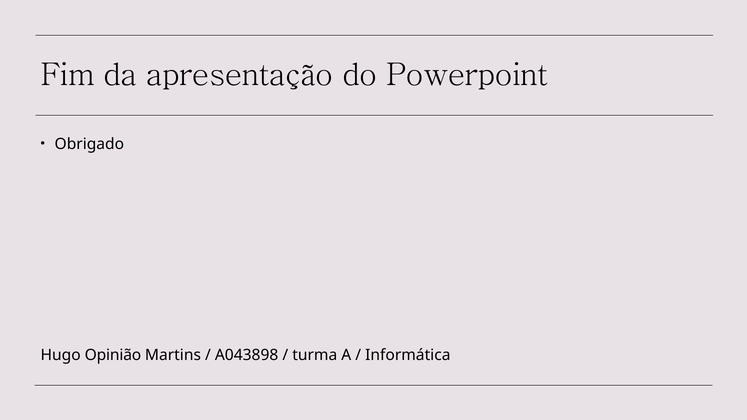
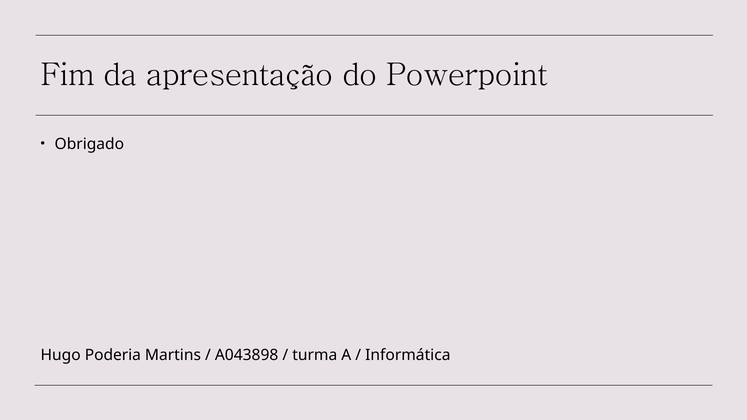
Opinião: Opinião -> Poderia (113, 356)
